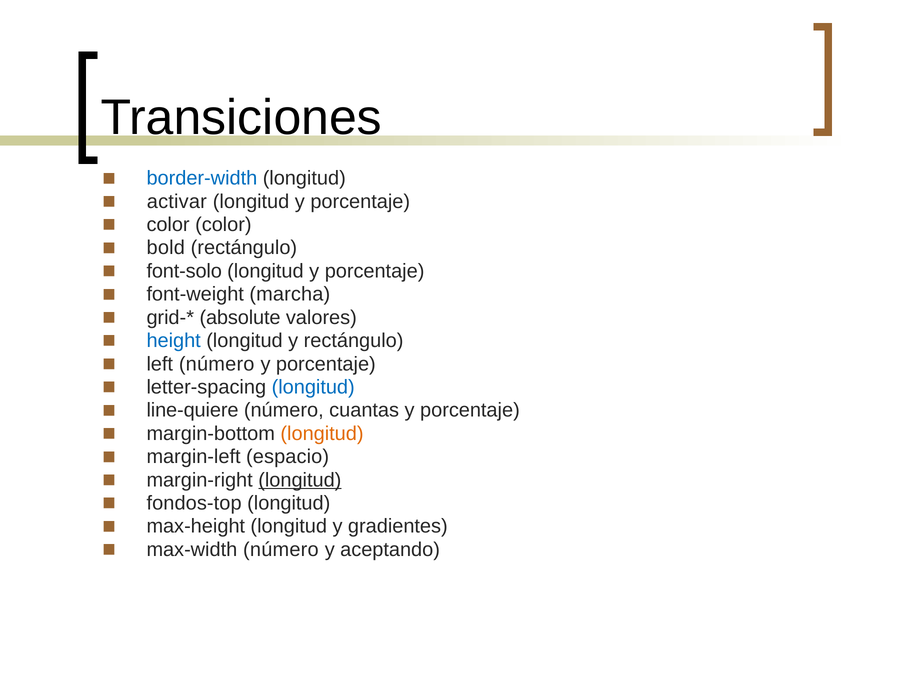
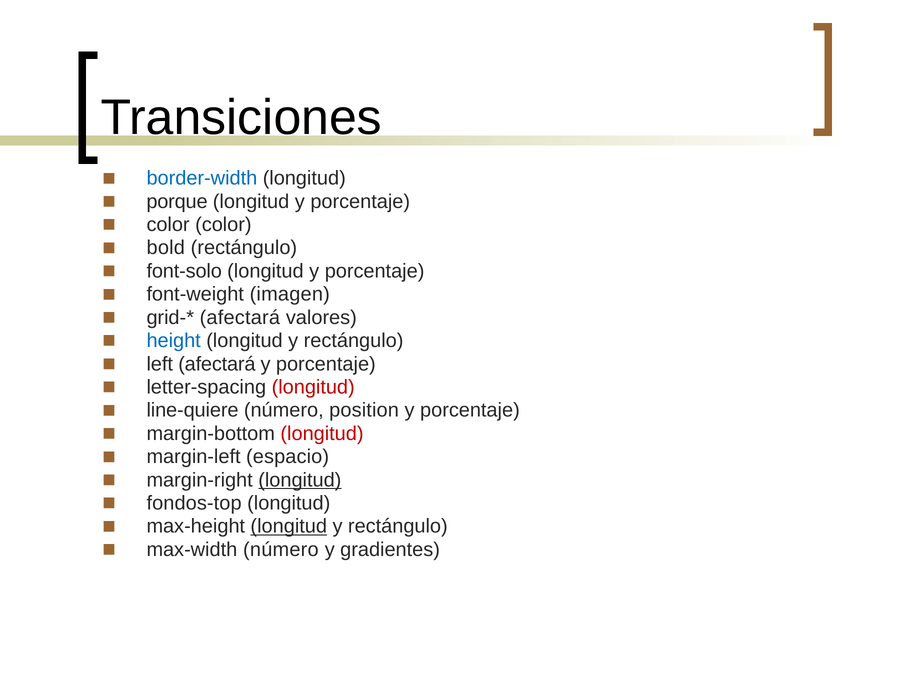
activar: activar -> porque (177, 201)
marcha: marcha -> imagen (290, 294)
absolute: absolute -> afectará (240, 318)
left número: número -> afectará (217, 364)
longitud colour: blue -> red (313, 387)
cuantas: cuantas -> position (364, 410)
longitud colour: orange -> red (322, 434)
longitud underline: none -> present (289, 526)
gradientes: gradientes -> rectángulo (398, 526)
aceptando: aceptando -> gradientes (390, 550)
